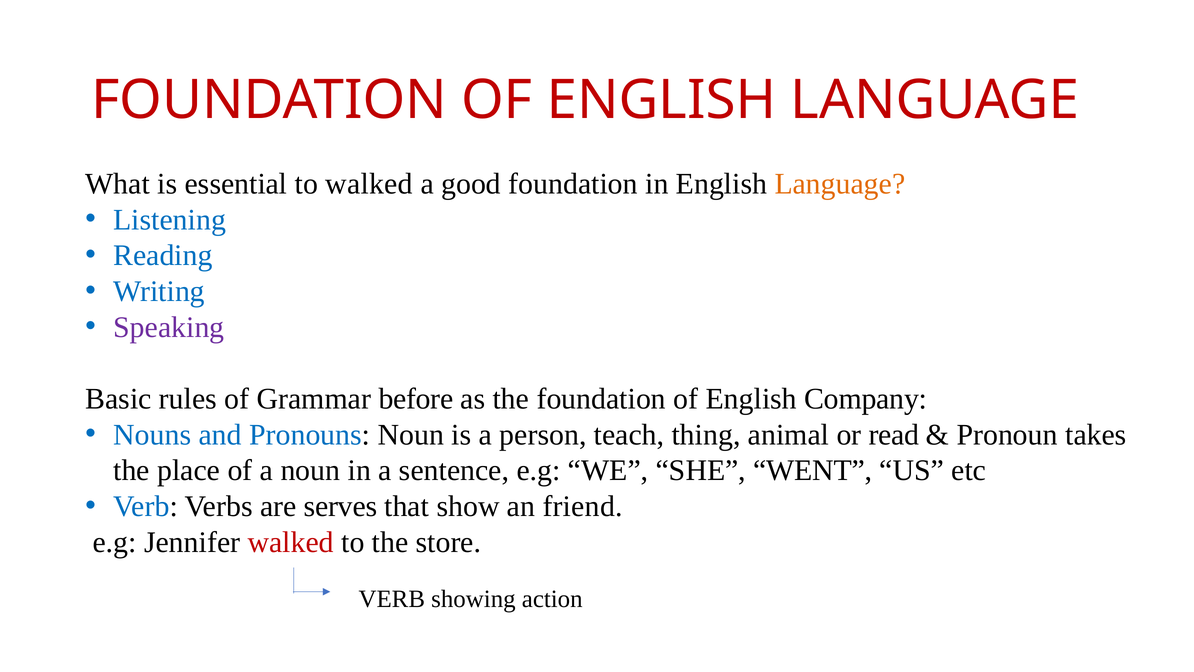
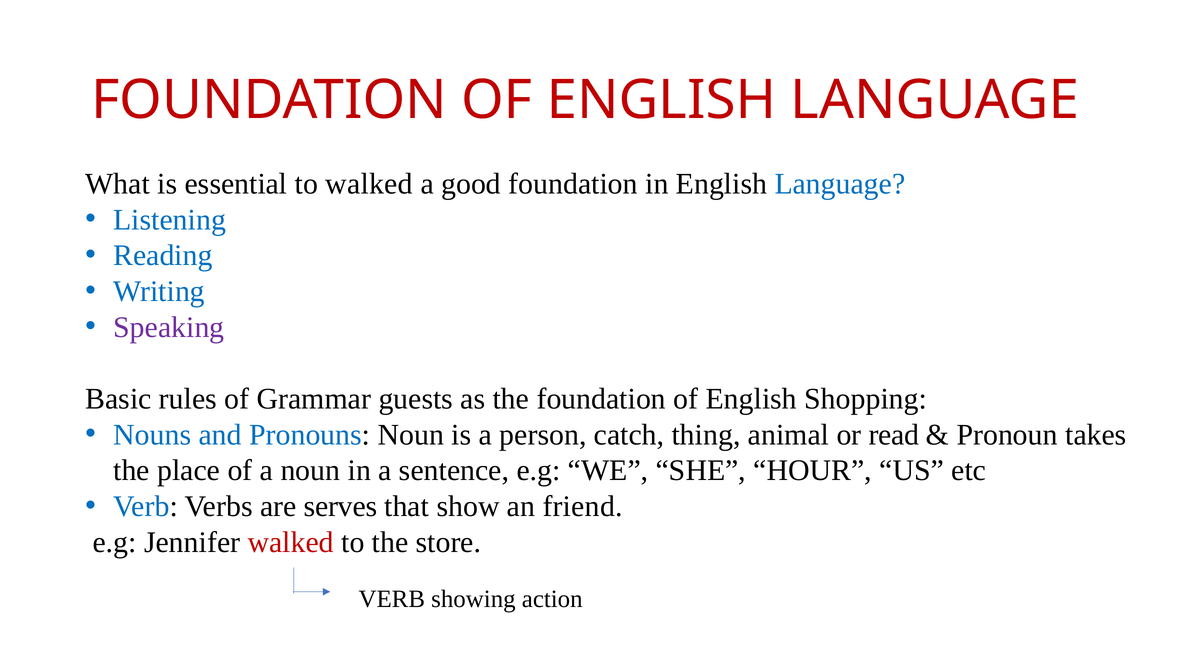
Language colour: orange -> blue (840, 184)
before: before -> guests (416, 399)
Company: Company -> Shopping (866, 399)
teach: teach -> catch (629, 434)
WENT: WENT -> HOUR (813, 470)
